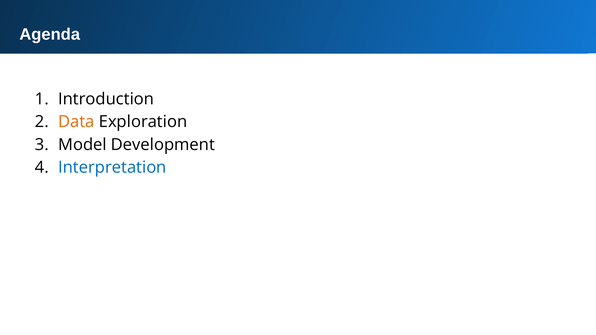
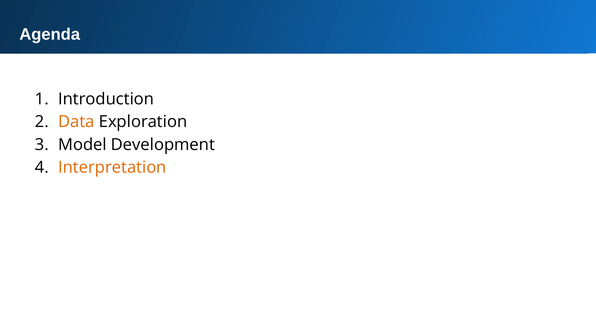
Interpretation colour: blue -> orange (112, 168)
